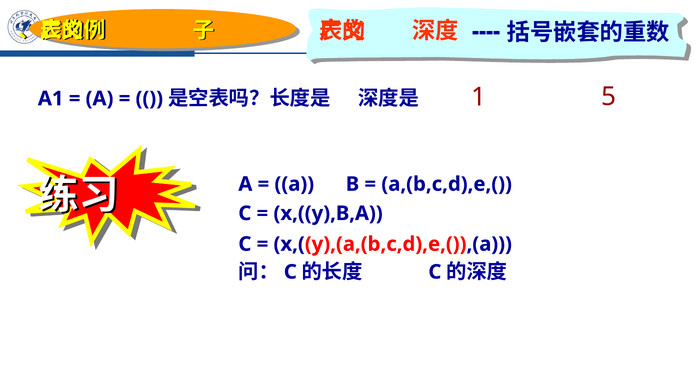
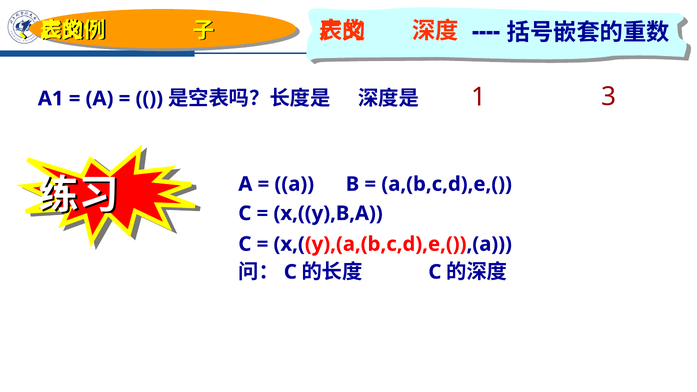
5: 5 -> 3 (609, 97)
